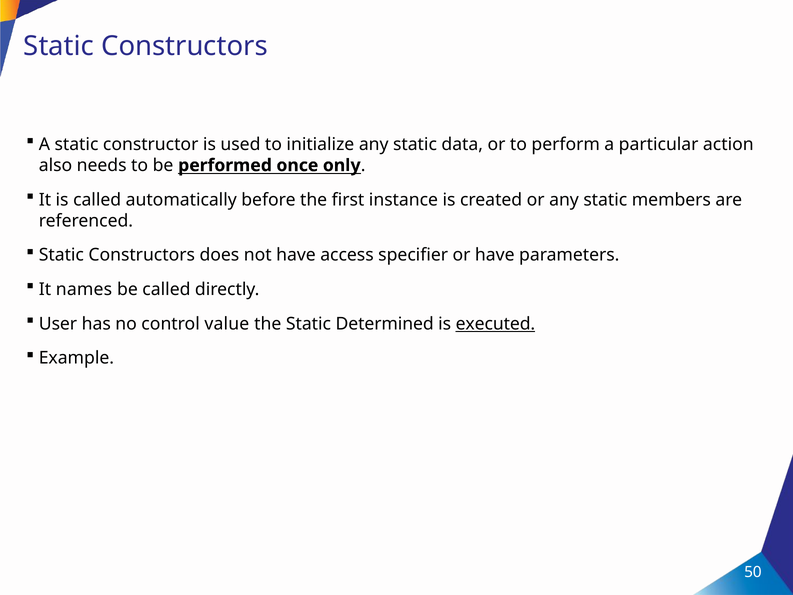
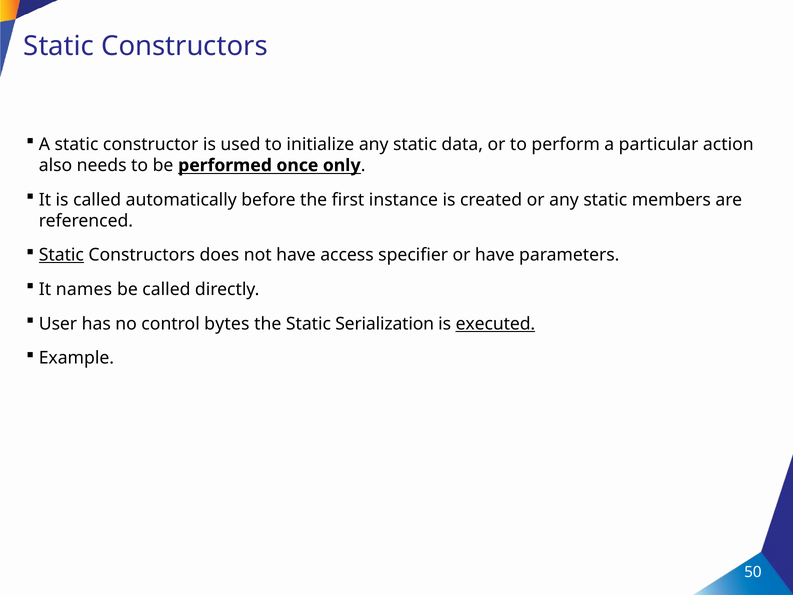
Static underline: none -> present (61, 255)
value: value -> bytes (227, 324)
Determined: Determined -> Serialization (385, 324)
